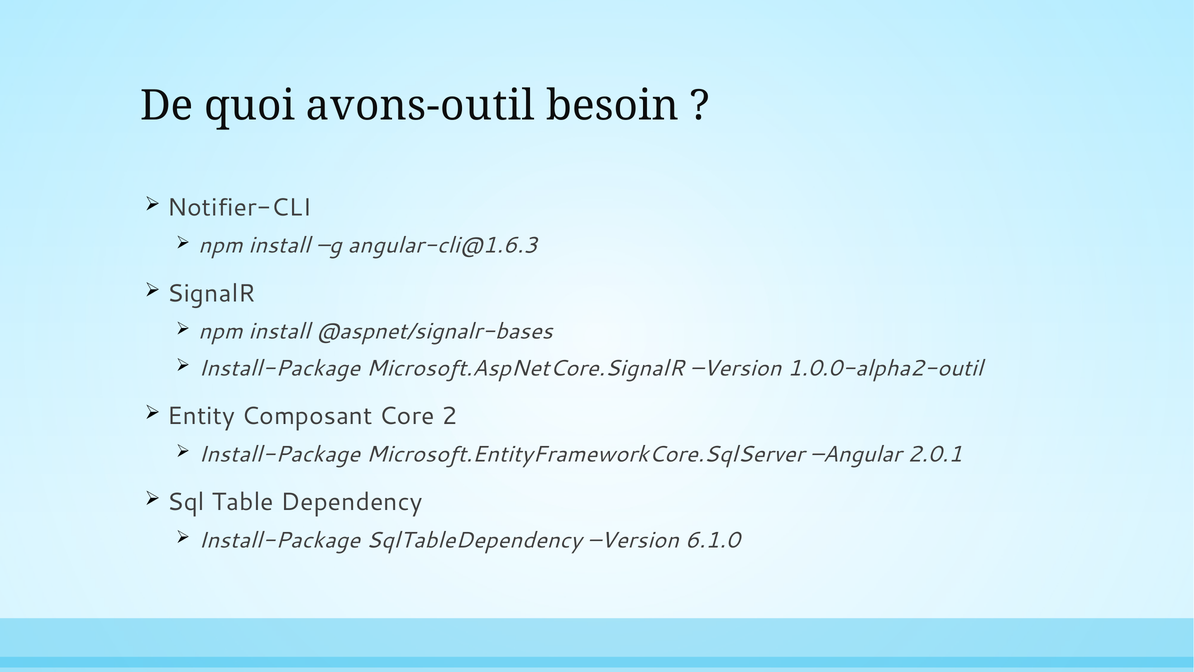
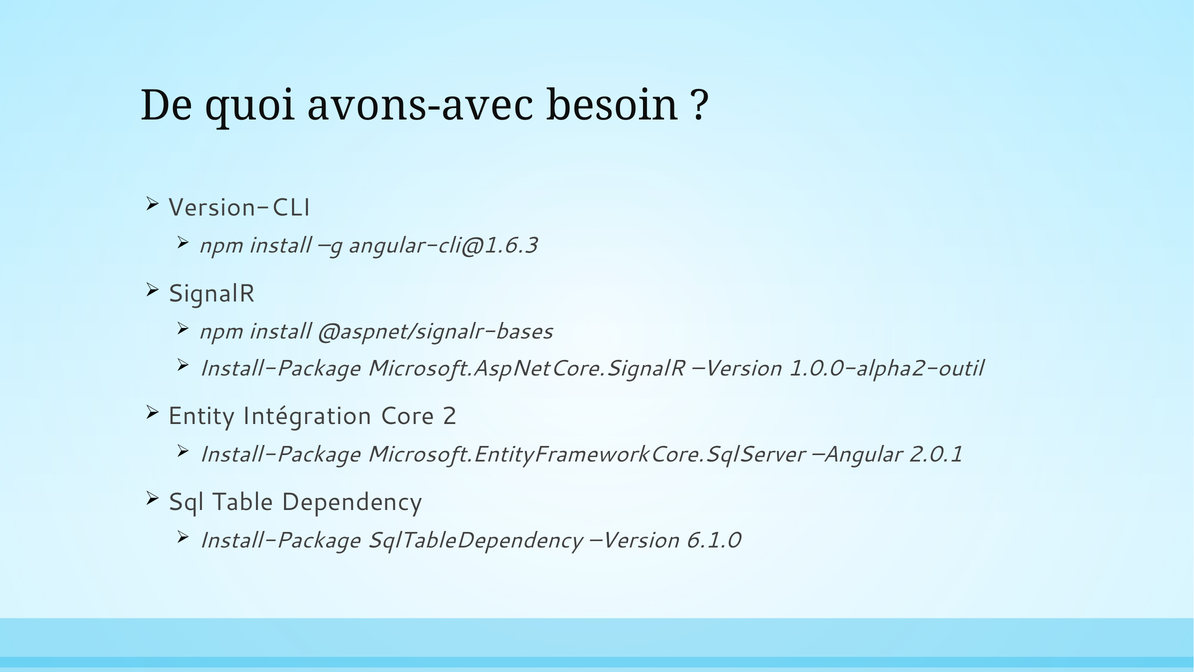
avons-outil: avons-outil -> avons-avec (420, 105)
Notifier-CLI: Notifier-CLI -> Version-CLI (239, 207)
Composant: Composant -> Intégration (307, 416)
